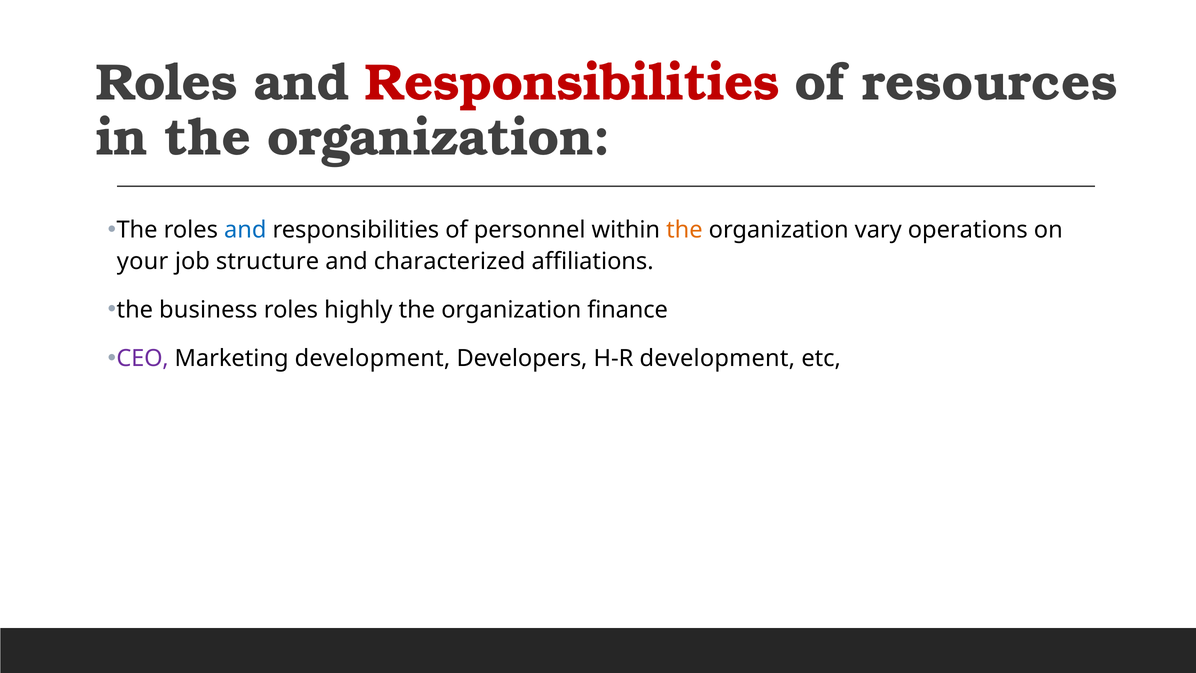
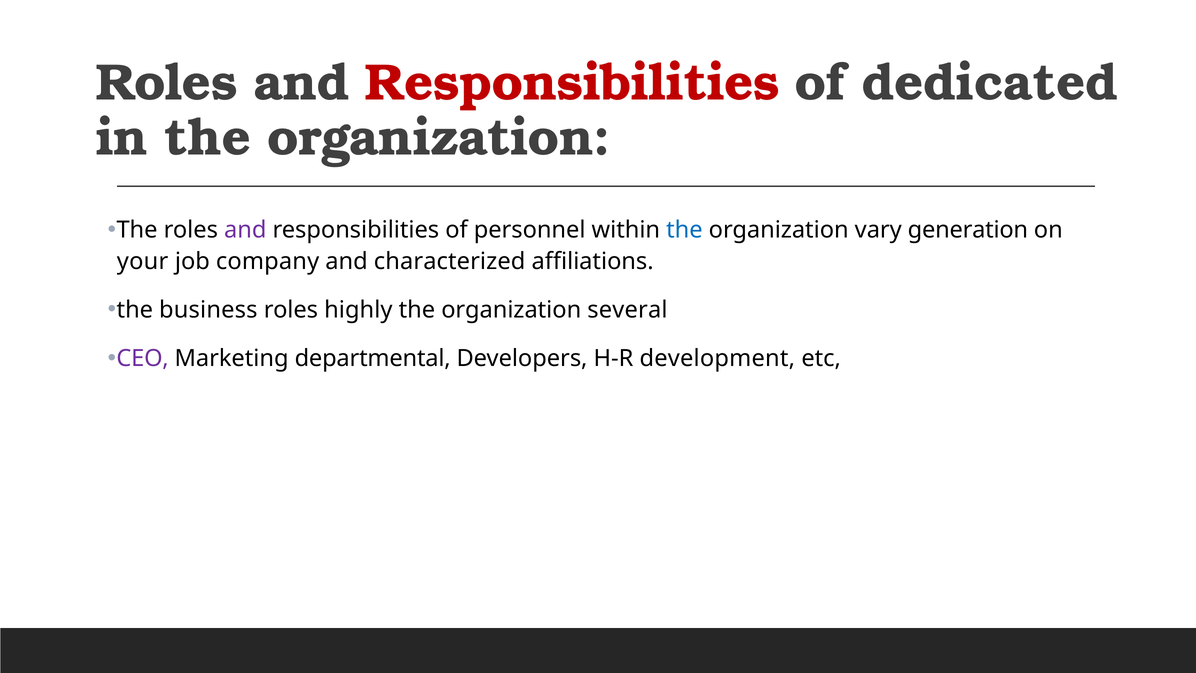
resources: resources -> dedicated (990, 83)
and colour: blue -> purple (245, 230)
the colour: orange -> blue (684, 230)
operations: operations -> generation (968, 230)
structure: structure -> company (268, 261)
finance: finance -> several (627, 310)
Marketing development: development -> departmental (373, 359)
